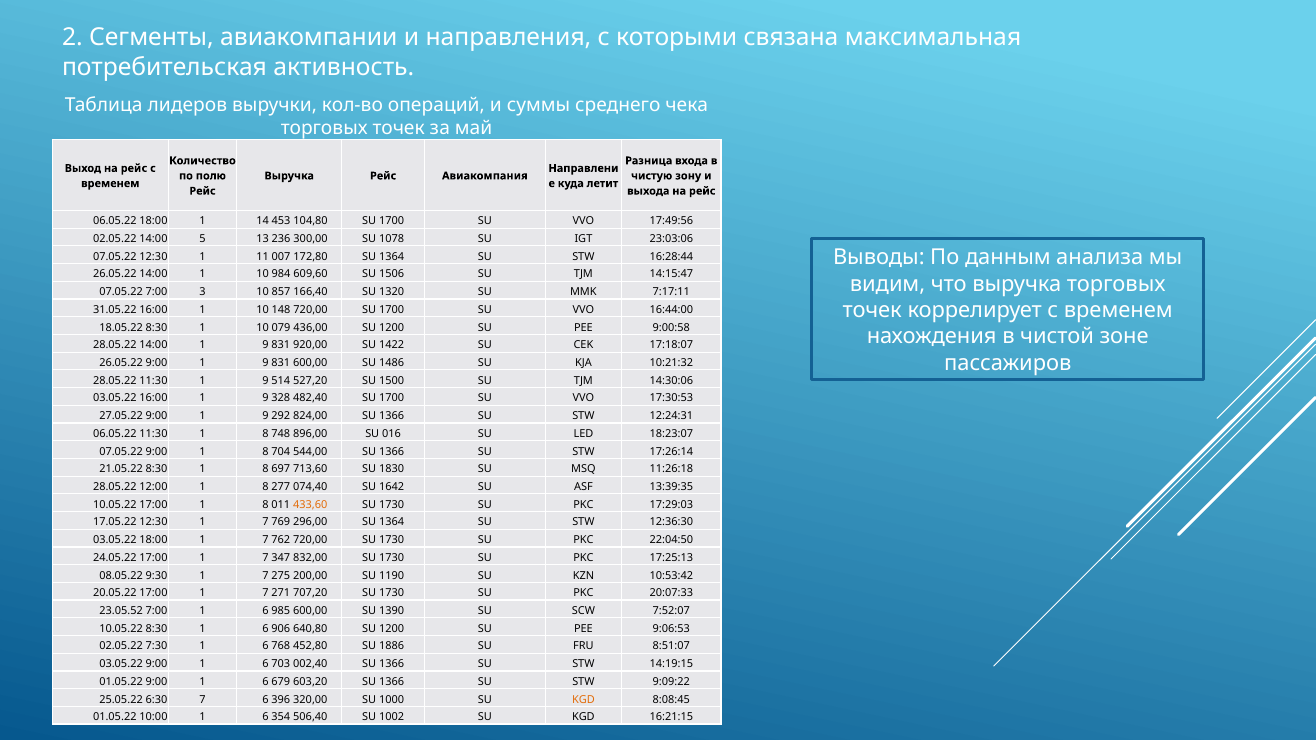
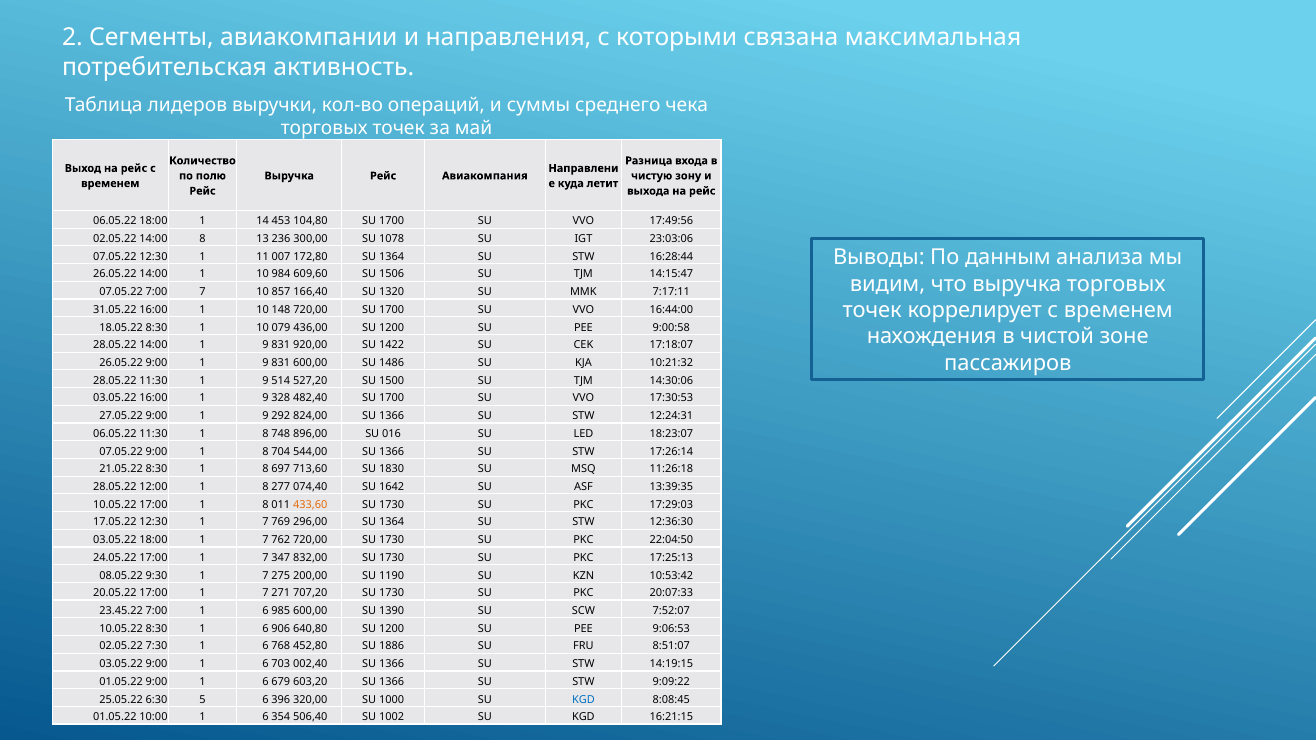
14:00 5: 5 -> 8 (203, 239)
7:00 3: 3 -> 7 (203, 292)
23.05.52: 23.05.52 -> 23.45.22 (121, 611)
6:30 7: 7 -> 5 (203, 700)
KGD colour: orange -> blue (584, 700)
